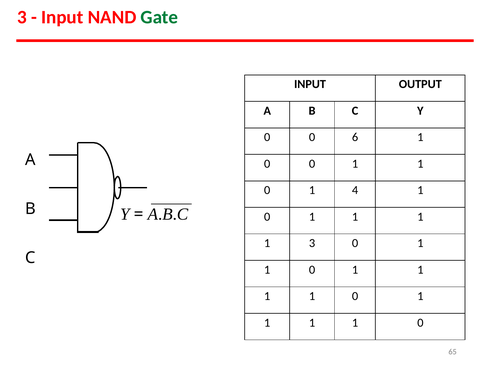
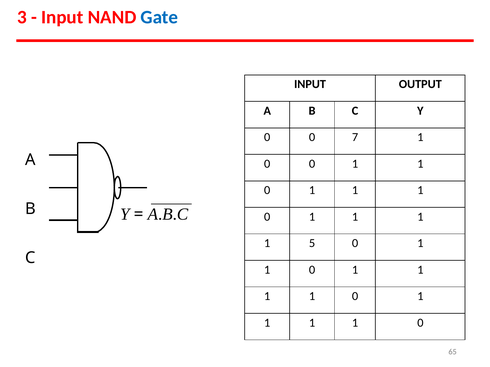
Gate colour: green -> blue (159, 17)
6: 6 -> 7 (355, 137)
4: 4 -> 1 (355, 190)
1 3: 3 -> 5 (312, 244)
